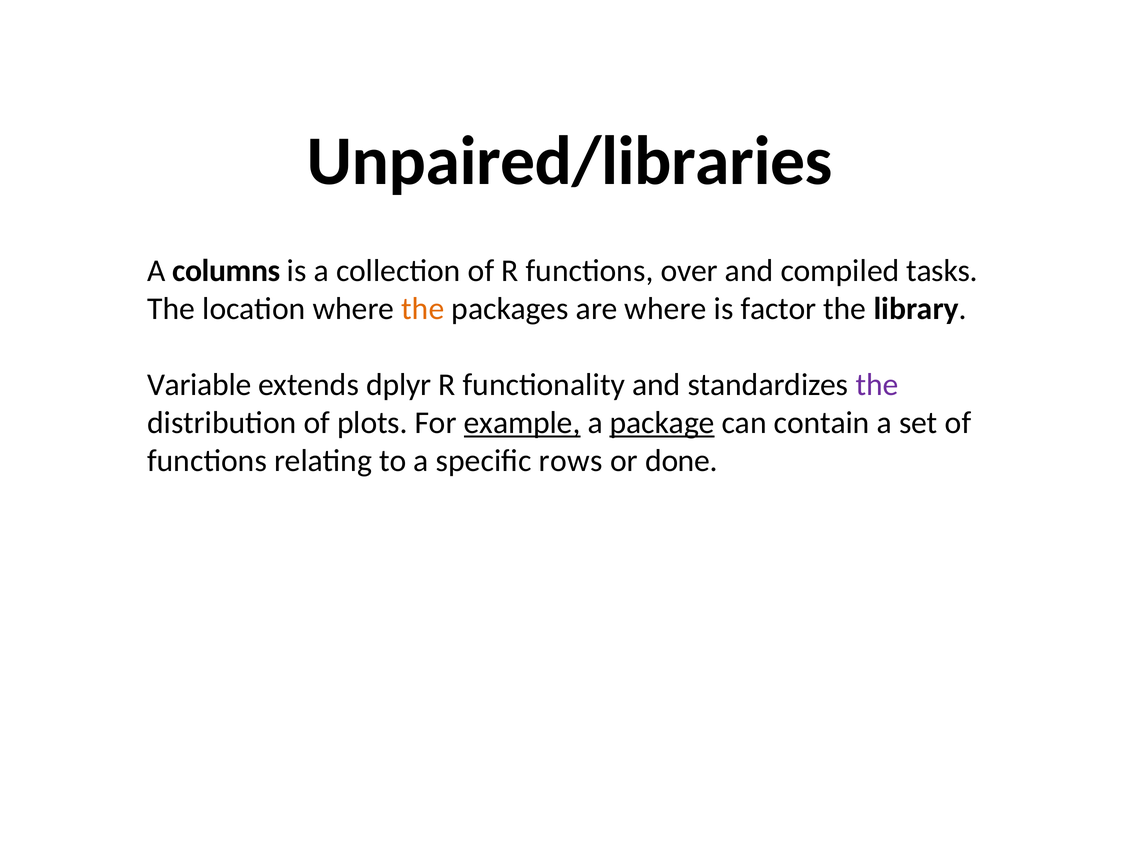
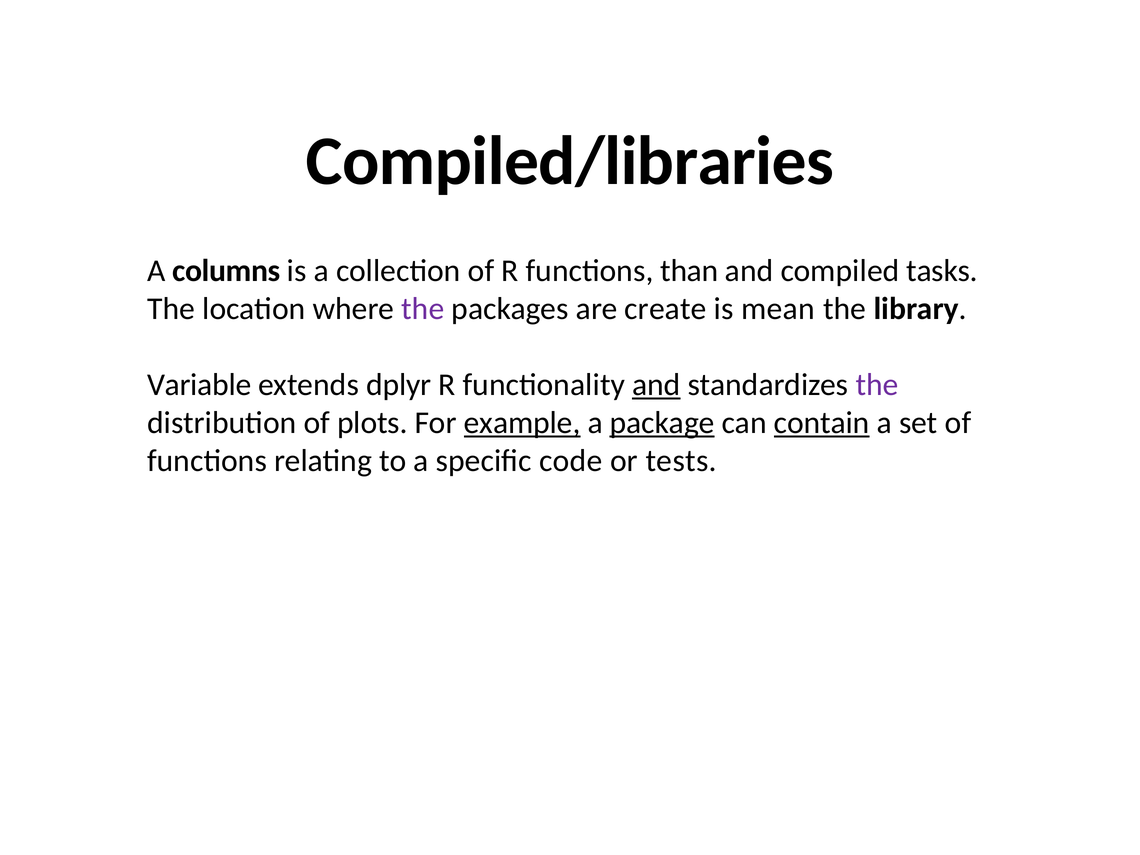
Unpaired/libraries: Unpaired/libraries -> Compiled/libraries (570, 161)
over: over -> than (689, 271)
the colour: orange -> purple (423, 309)
are where: where -> create (666, 309)
factor: factor -> mean (778, 309)
and underline: none -> present (656, 385)
contain underline: none -> present (822, 423)
rows: rows -> code (571, 461)
done: done -> tests (681, 461)
